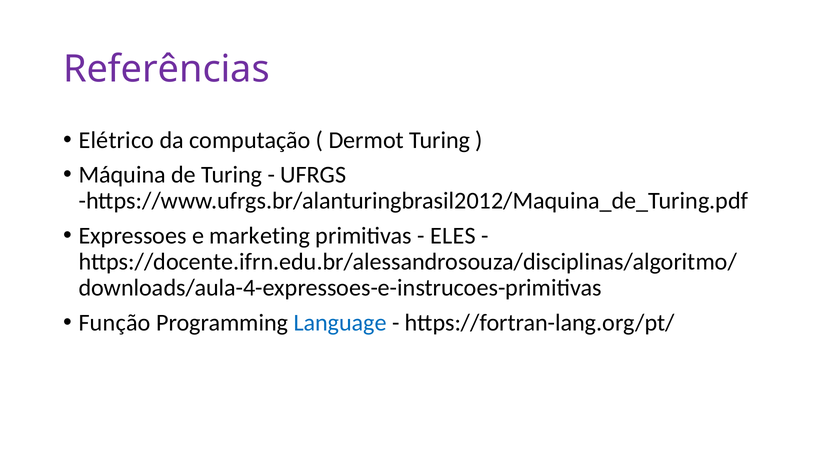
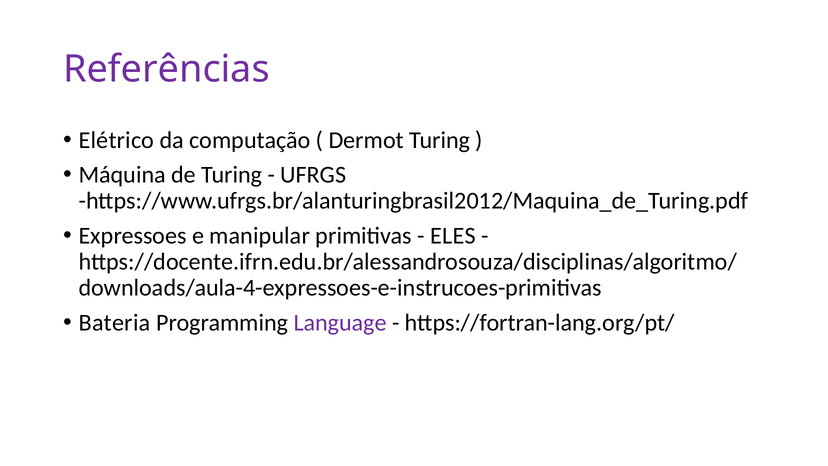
marketing: marketing -> manipular (260, 236)
Função: Função -> Bateria (115, 322)
Language colour: blue -> purple (340, 322)
